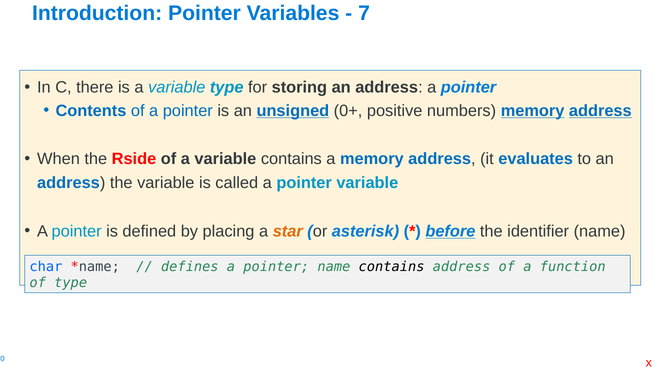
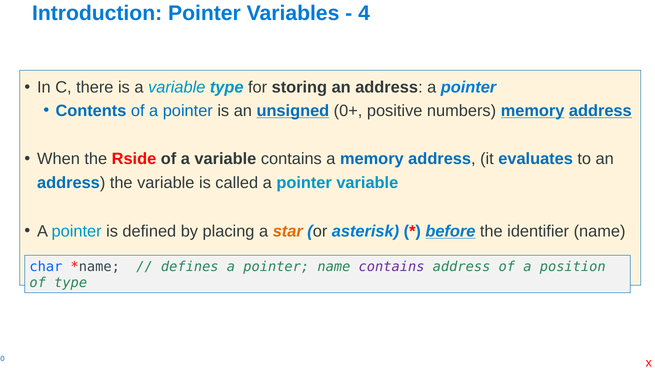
7: 7 -> 4 (364, 13)
contains colour: black -> purple (392, 267)
function: function -> position (573, 267)
